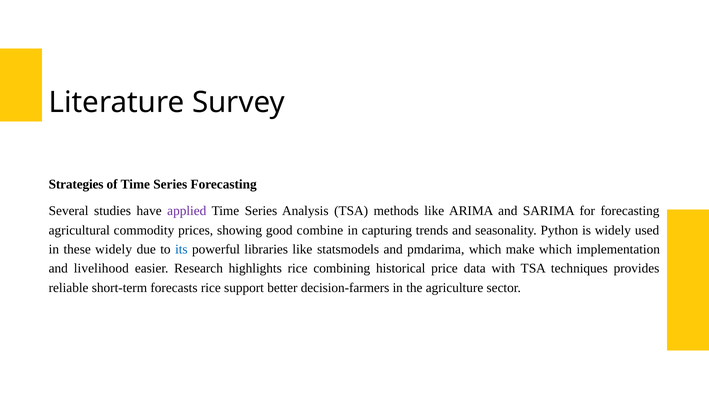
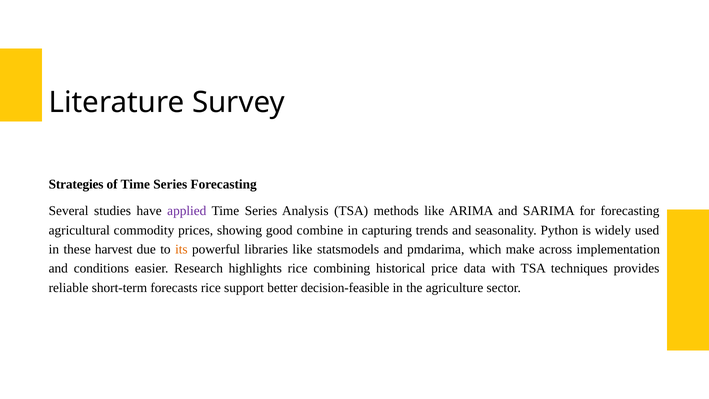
these widely: widely -> harvest (114, 249)
its colour: blue -> orange (181, 249)
make which: which -> across (556, 249)
livelihood: livelihood -> conditions (101, 268)
decision-farmers: decision-farmers -> decision-feasible (345, 288)
